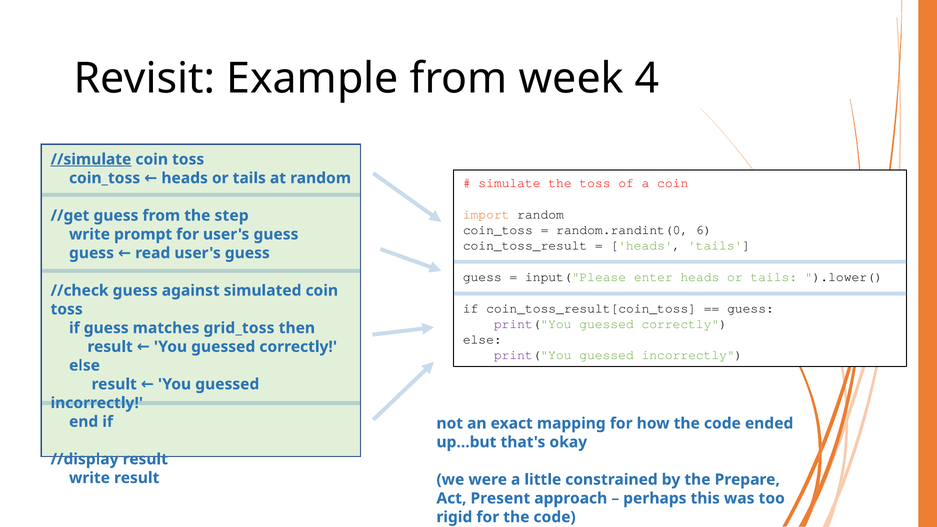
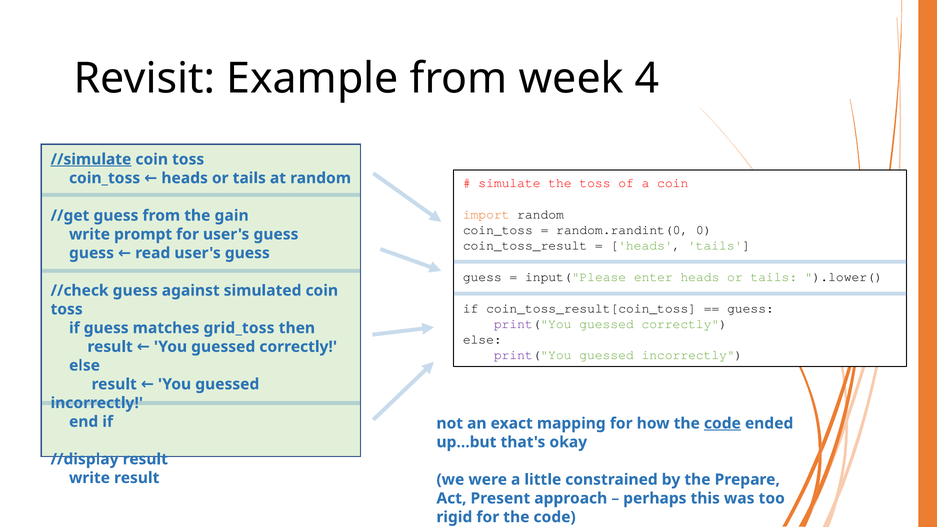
step: step -> gain (232, 216)
6: 6 -> 0 (704, 230)
code underline: none -> present (722, 423)
